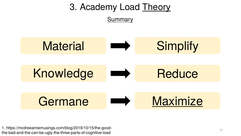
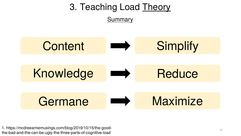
Academy: Academy -> Teaching (99, 7)
Material: Material -> Content (63, 46)
Maximize underline: present -> none (177, 101)
